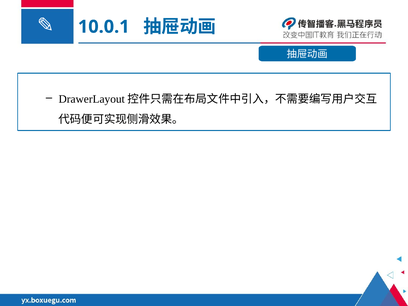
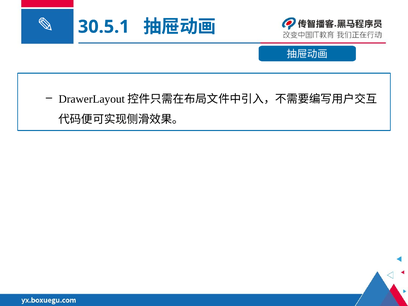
10.0.1: 10.0.1 -> 30.5.1 (104, 27)
